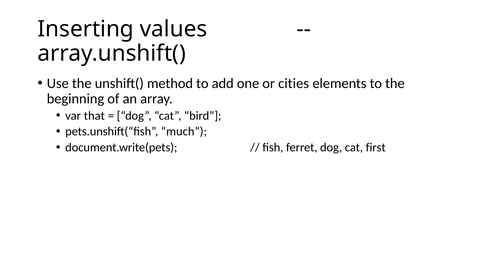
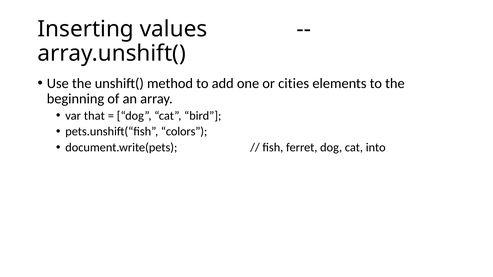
much: much -> colors (184, 132)
first: first -> into (376, 148)
